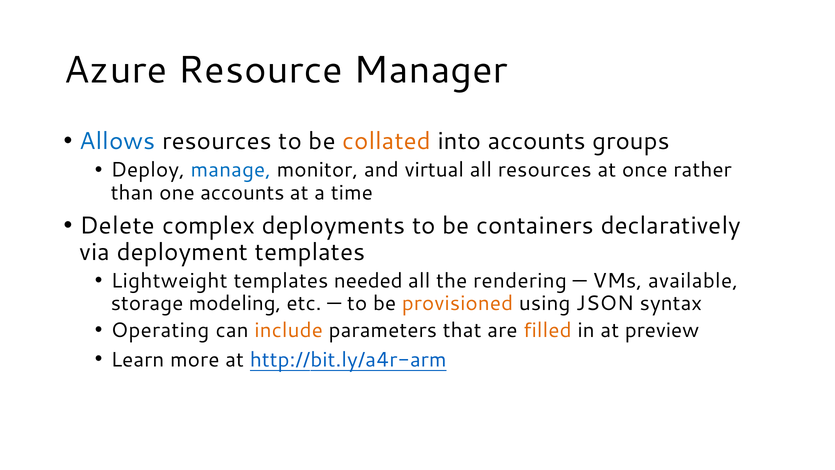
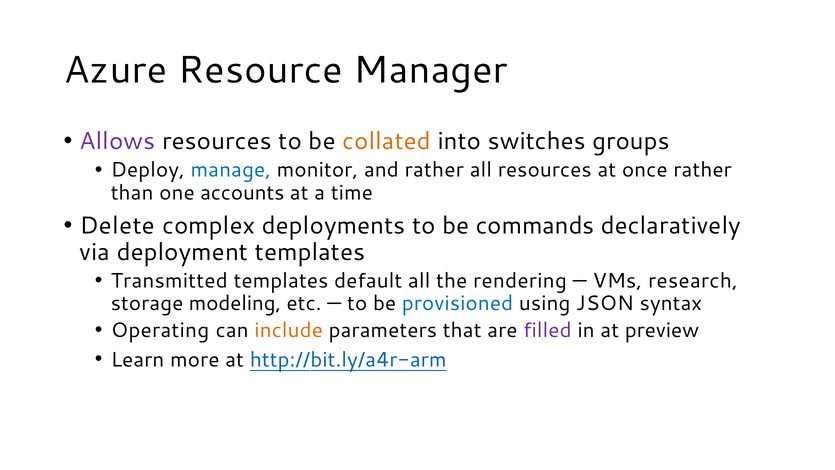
Allows colour: blue -> purple (117, 141)
into accounts: accounts -> switches (537, 141)
and virtual: virtual -> rather (434, 170)
containers: containers -> commands (535, 226)
Lightweight: Lightweight -> Transmitted (169, 281)
needed: needed -> default (368, 281)
available: available -> research (693, 281)
provisioned colour: orange -> blue (457, 303)
filled colour: orange -> purple (547, 330)
